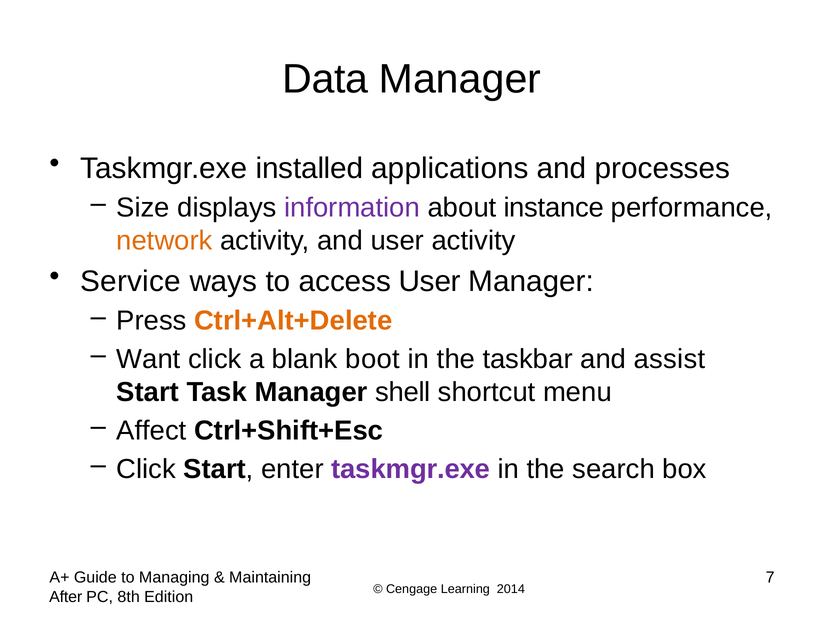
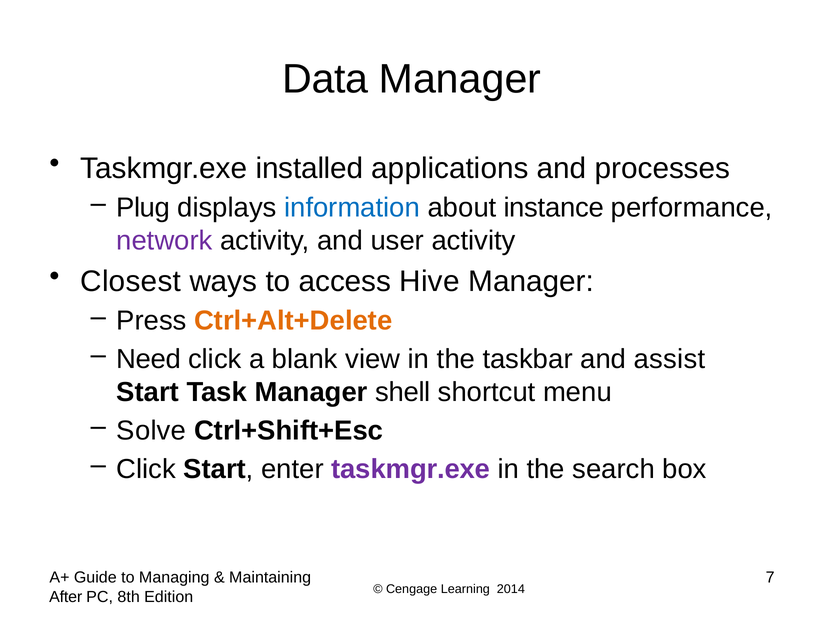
Size: Size -> Plug (143, 208)
information colour: purple -> blue (352, 208)
network colour: orange -> purple (164, 241)
Service: Service -> Closest (131, 281)
access User: User -> Hive (429, 281)
Want: Want -> Need (149, 359)
boot: boot -> view (373, 359)
Affect: Affect -> Solve (151, 431)
